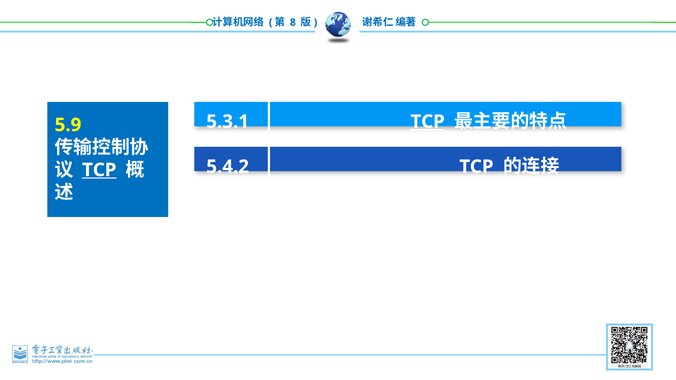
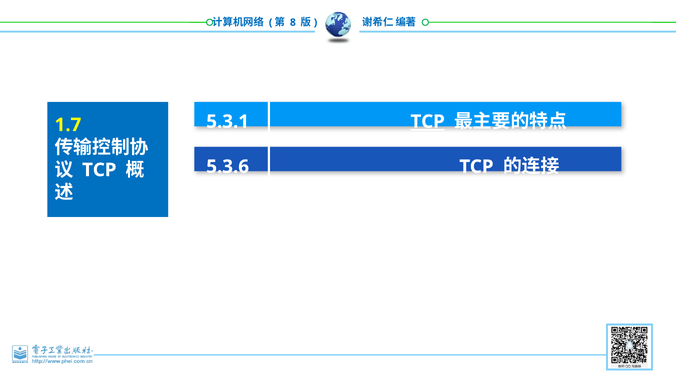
5.9: 5.9 -> 1.7 (68, 125)
TCP underline: present -> none (99, 170)
5.4.2: 5.4.2 -> 5.3.6 (228, 167)
